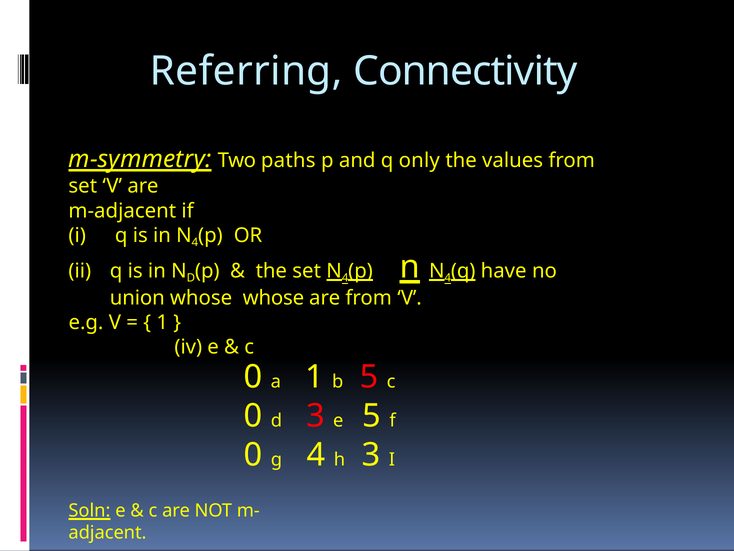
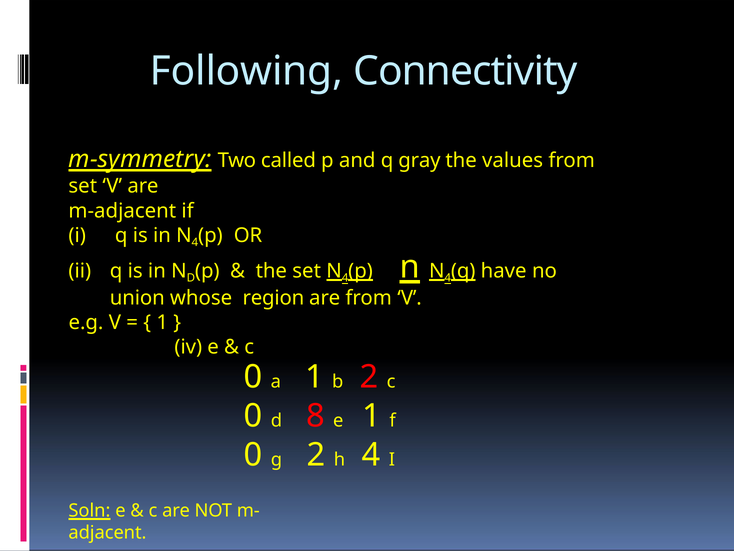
Referring: Referring -> Following (247, 71)
paths: paths -> called (288, 160)
only: only -> gray (419, 160)
whose whose: whose -> region (273, 298)
b 5: 5 -> 2 (369, 377)
d 3: 3 -> 8 (315, 416)
e 5: 5 -> 1 (372, 416)
g 4: 4 -> 2 (316, 455)
h 3: 3 -> 4 (371, 455)
